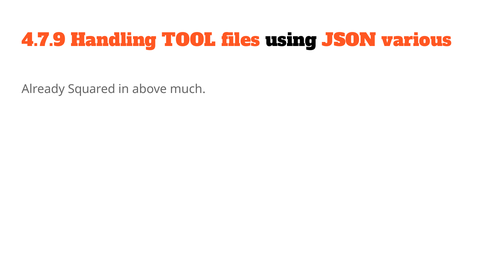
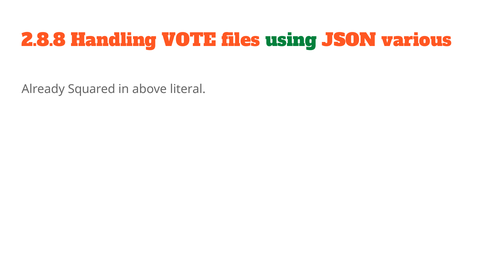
4.7.9: 4.7.9 -> 2.8.8 (44, 41)
TOOL: TOOL -> VOTE (189, 41)
using colour: black -> green (291, 41)
much: much -> literal (188, 89)
